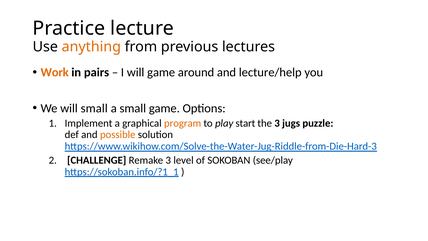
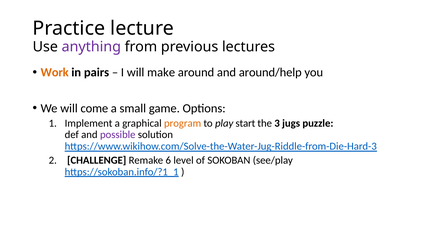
anything colour: orange -> purple (91, 47)
will game: game -> make (161, 72)
lecture/help: lecture/help -> around/help (270, 72)
will small: small -> come (94, 108)
possible colour: orange -> purple (118, 135)
Remake 3: 3 -> 6 (168, 160)
